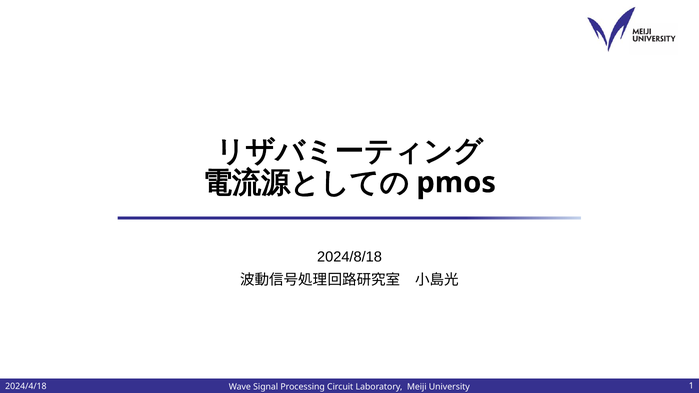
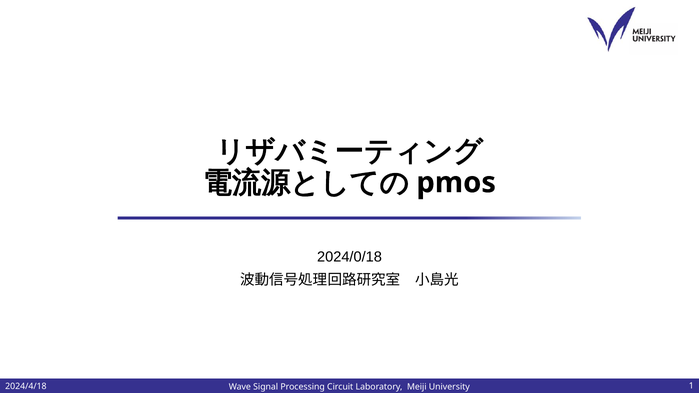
2024/8/18: 2024/8/18 -> 2024/0/18 (349, 257)
